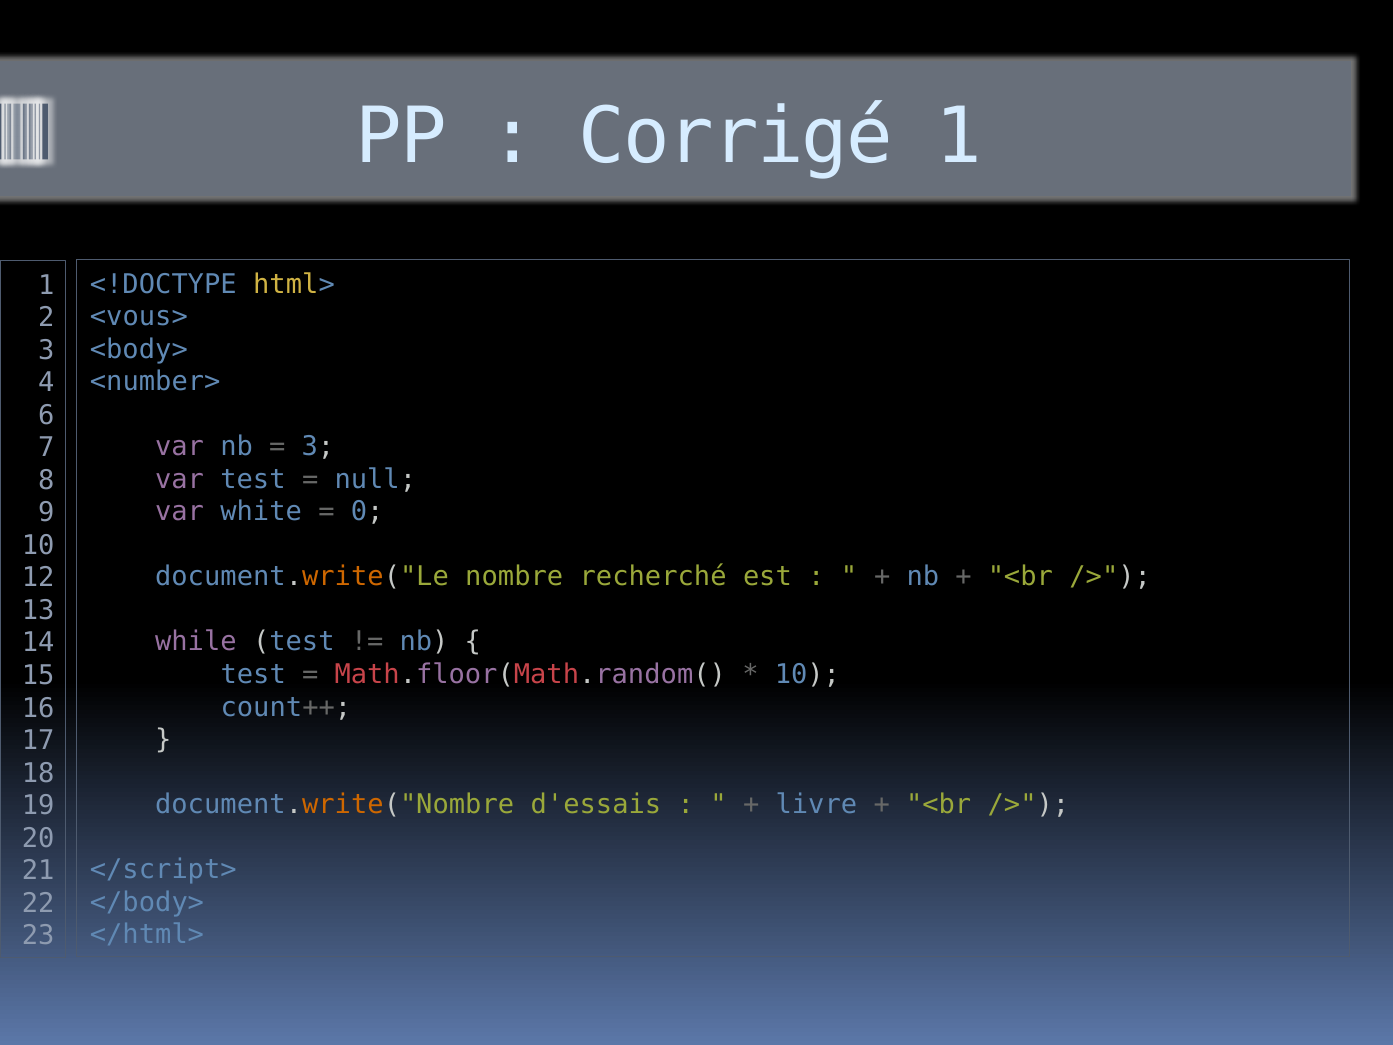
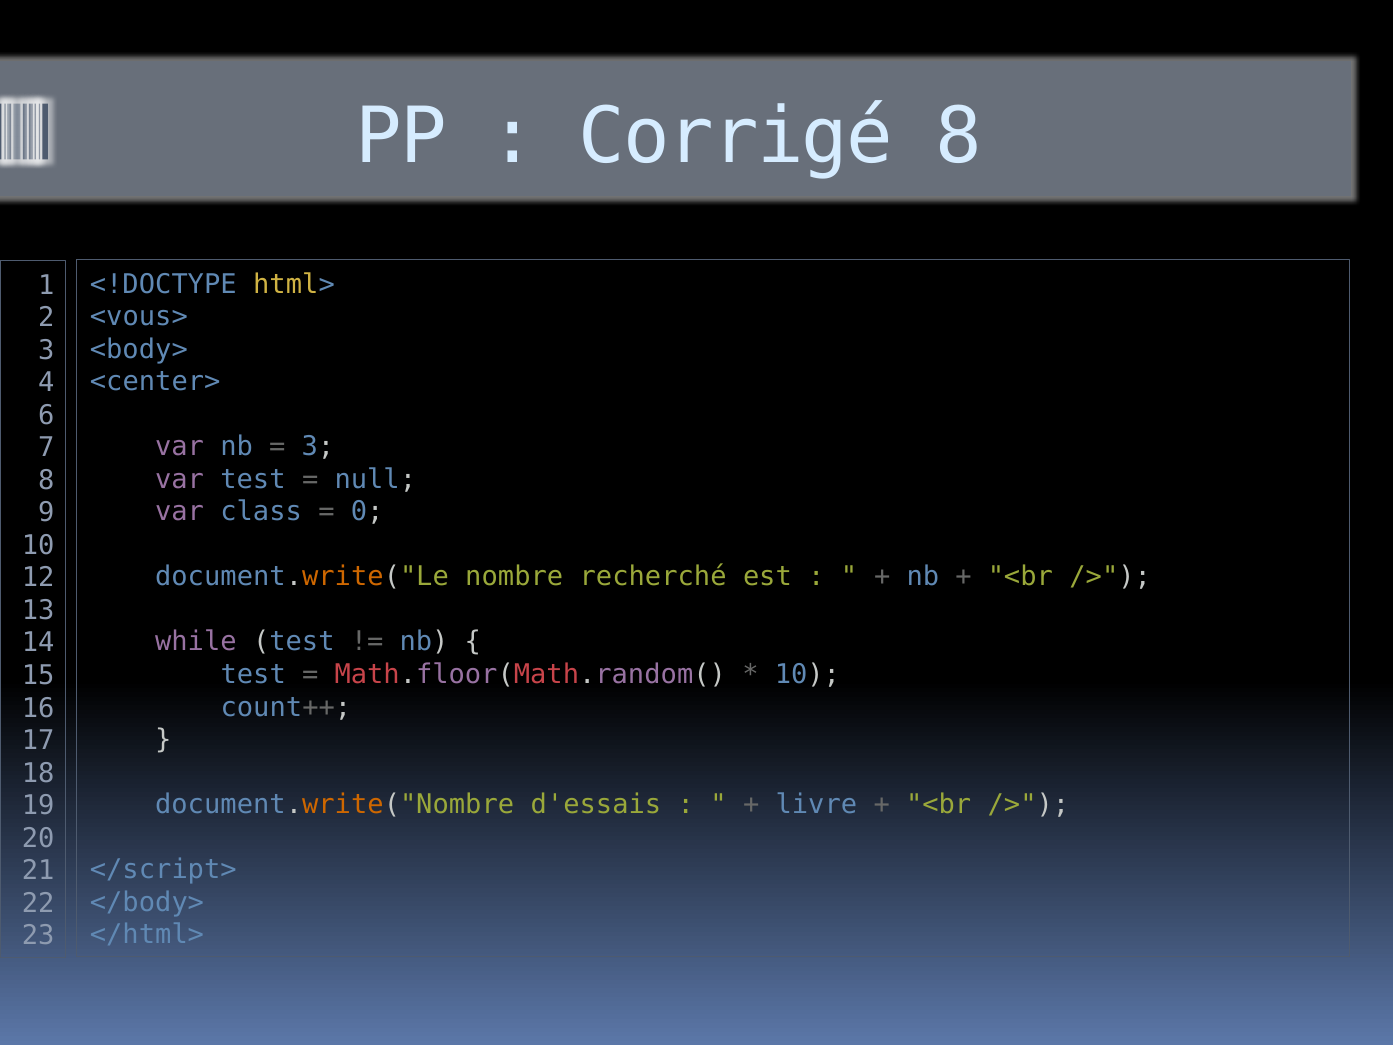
Corrigé 1: 1 -> 8 (959, 137)
<number>: <number> -> <center> (155, 382)
white: white -> class (261, 512)
